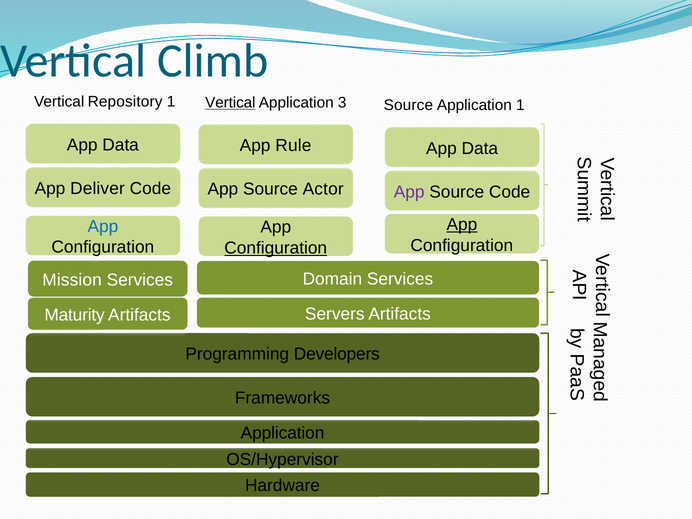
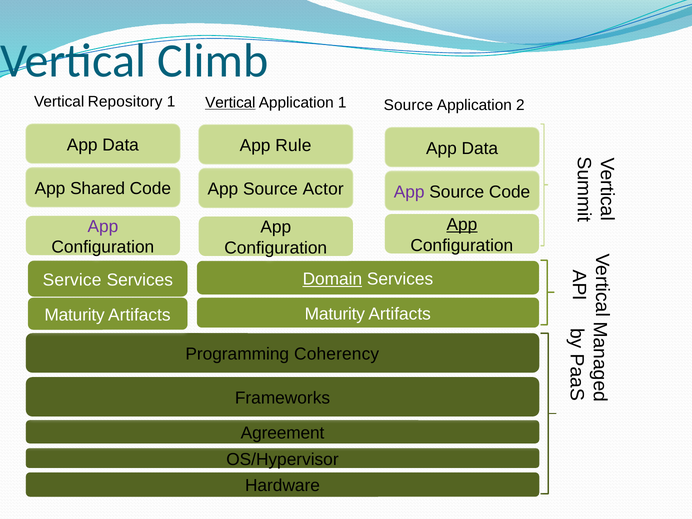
Application 3: 3 -> 1 (342, 103)
Application 1: 1 -> 2 (520, 105)
Deliver: Deliver -> Shared (98, 188)
App colour: blue -> purple (103, 226)
Configuration underline: present -> none (276, 248)
Domain underline: none -> present (332, 279)
Mission: Mission -> Service (72, 280)
Servers: Servers -> Maturity (335, 314)
Developers: Developers -> Coherency (337, 354)
Application: Application -> Agreement (283, 433)
